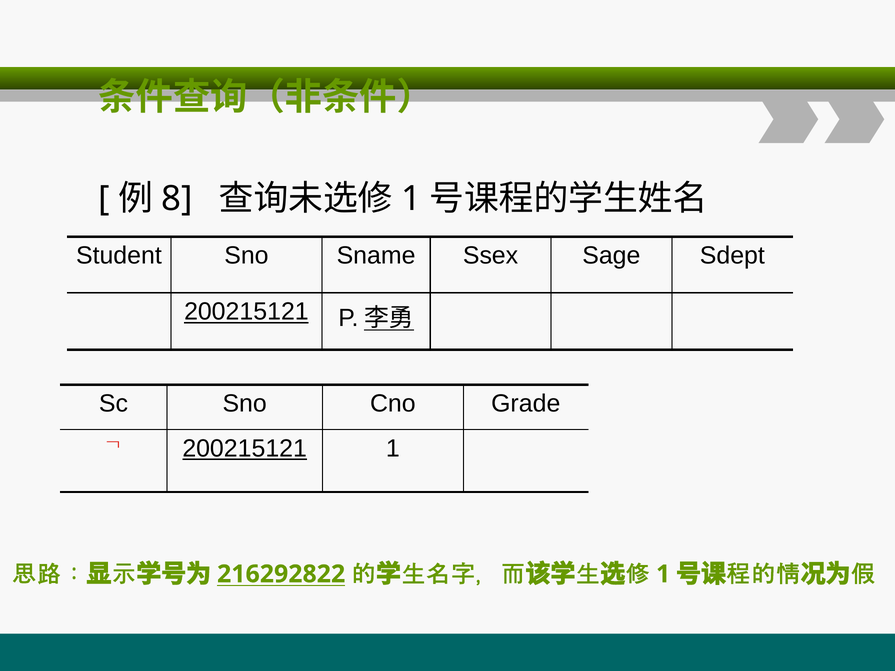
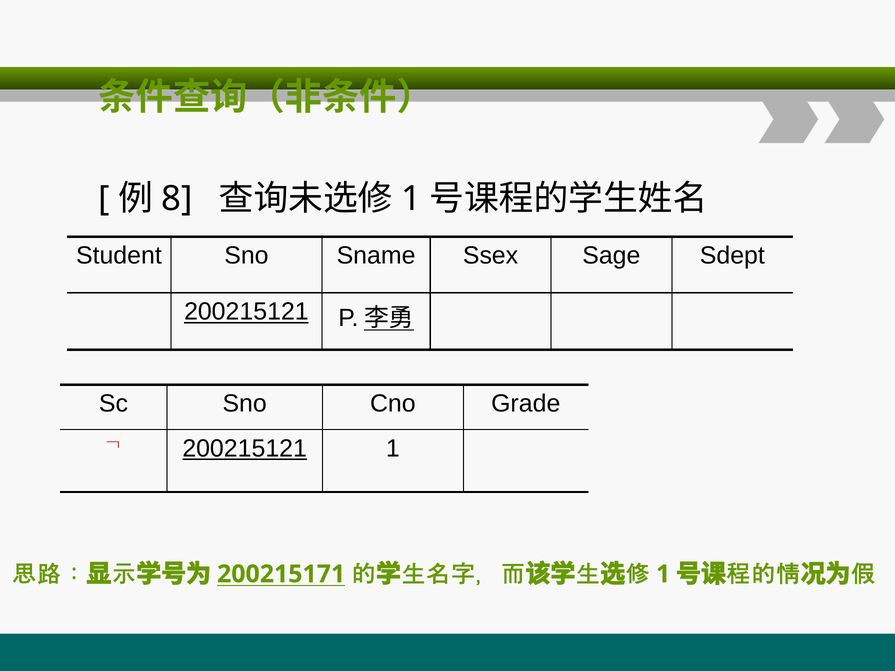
216292822: 216292822 -> 200215171 (281, 574)
